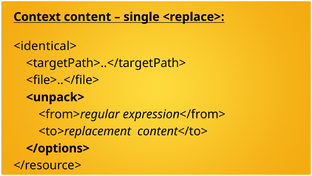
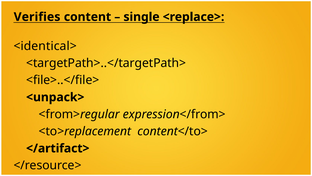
Context: Context -> Verifies (37, 17)
</options>: </options> -> </artifact> (58, 148)
